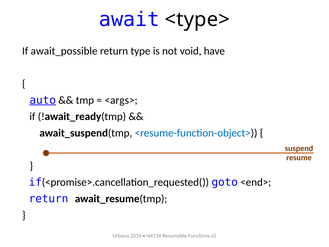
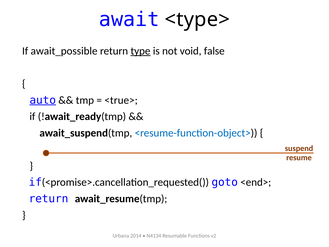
type underline: none -> present (140, 51)
have: have -> false (214, 51)
<args>: <args> -> <true> (121, 100)
